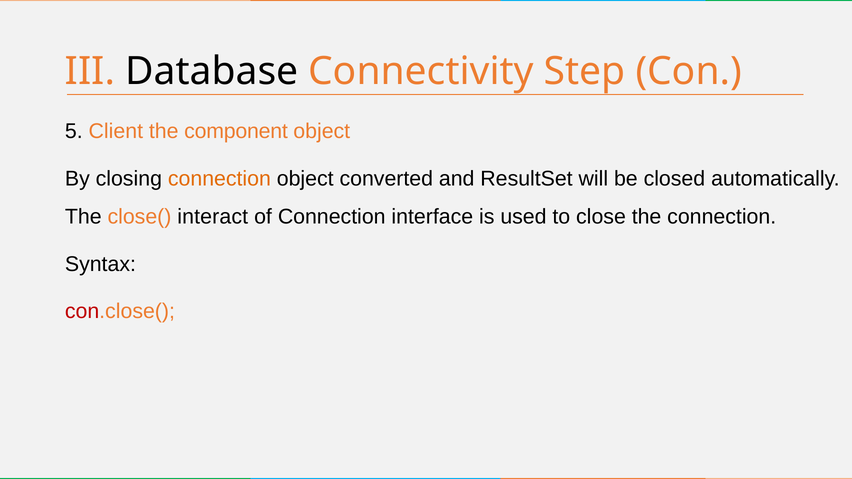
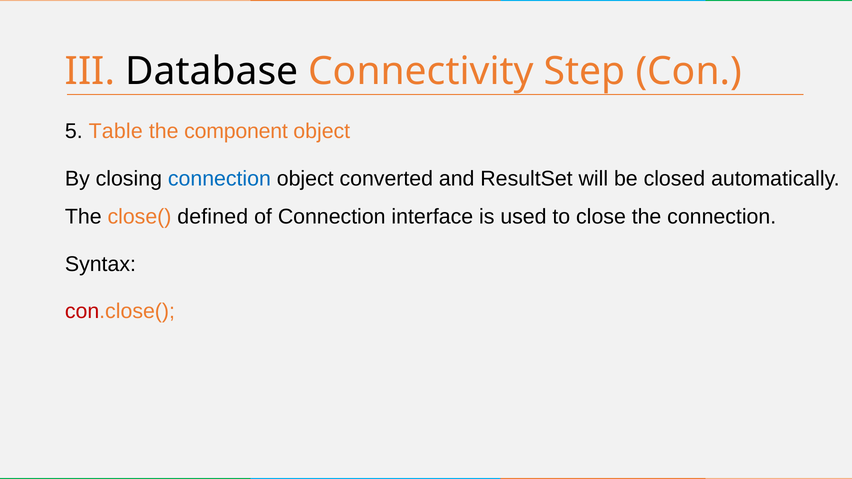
Client: Client -> Table (116, 132)
connection colour: orange -> blue (219, 179)
interact: interact -> defined (213, 217)
